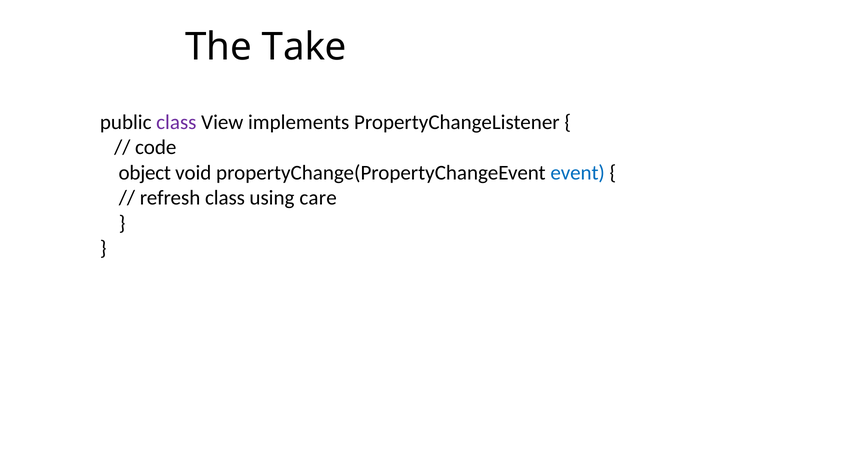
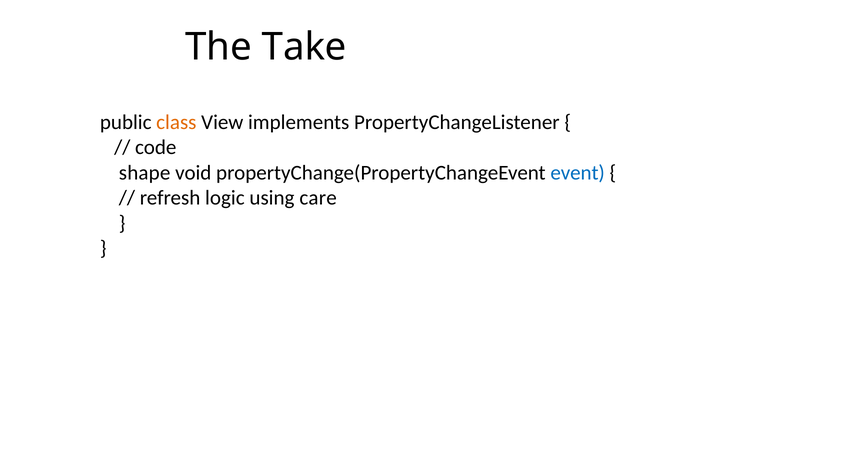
class colour: purple -> orange (176, 122)
object: object -> shape (145, 173)
refresh class: class -> logic (225, 198)
